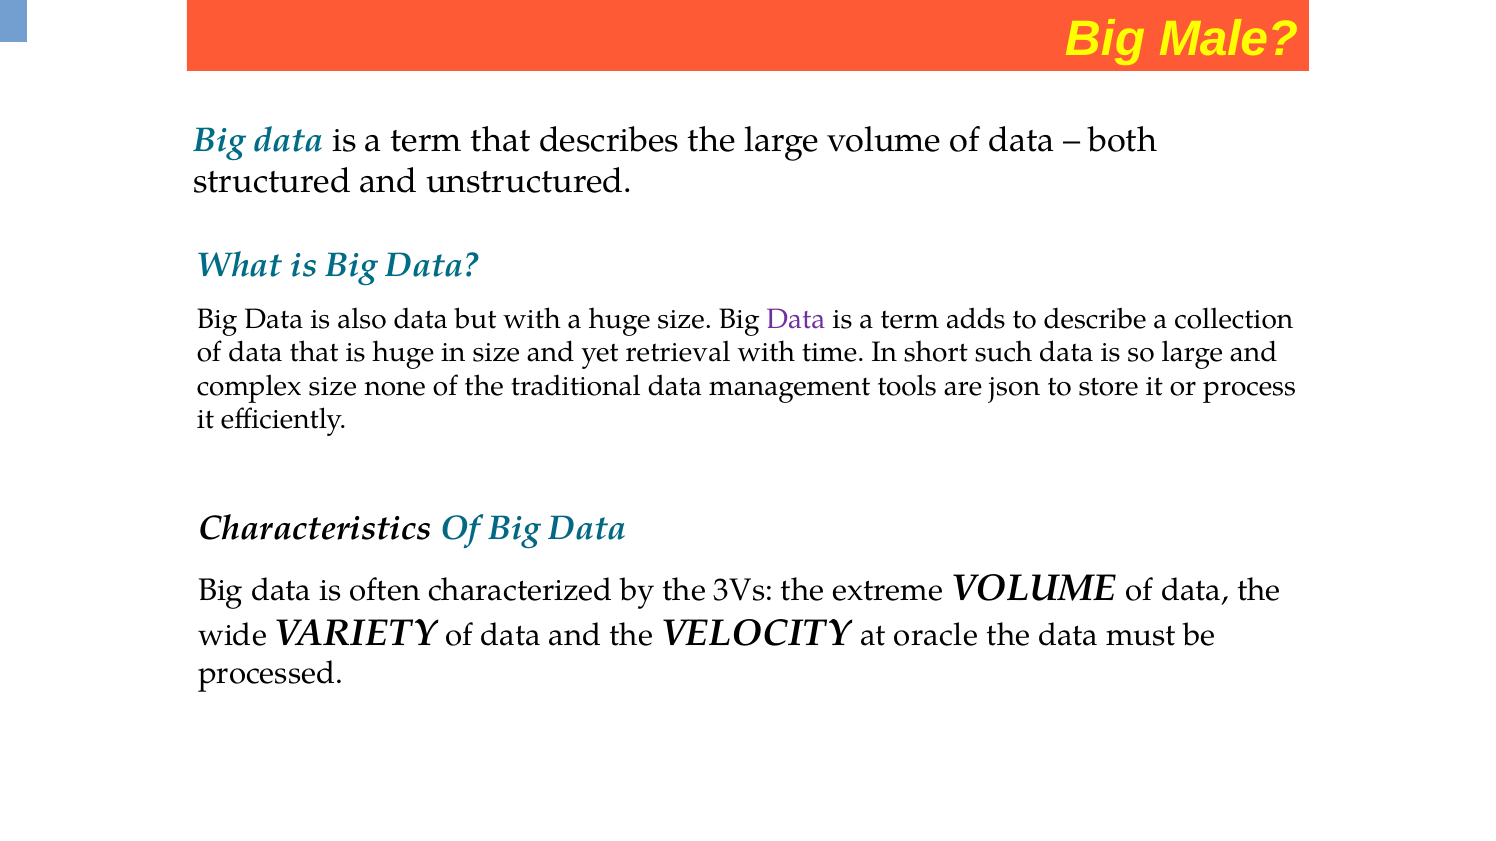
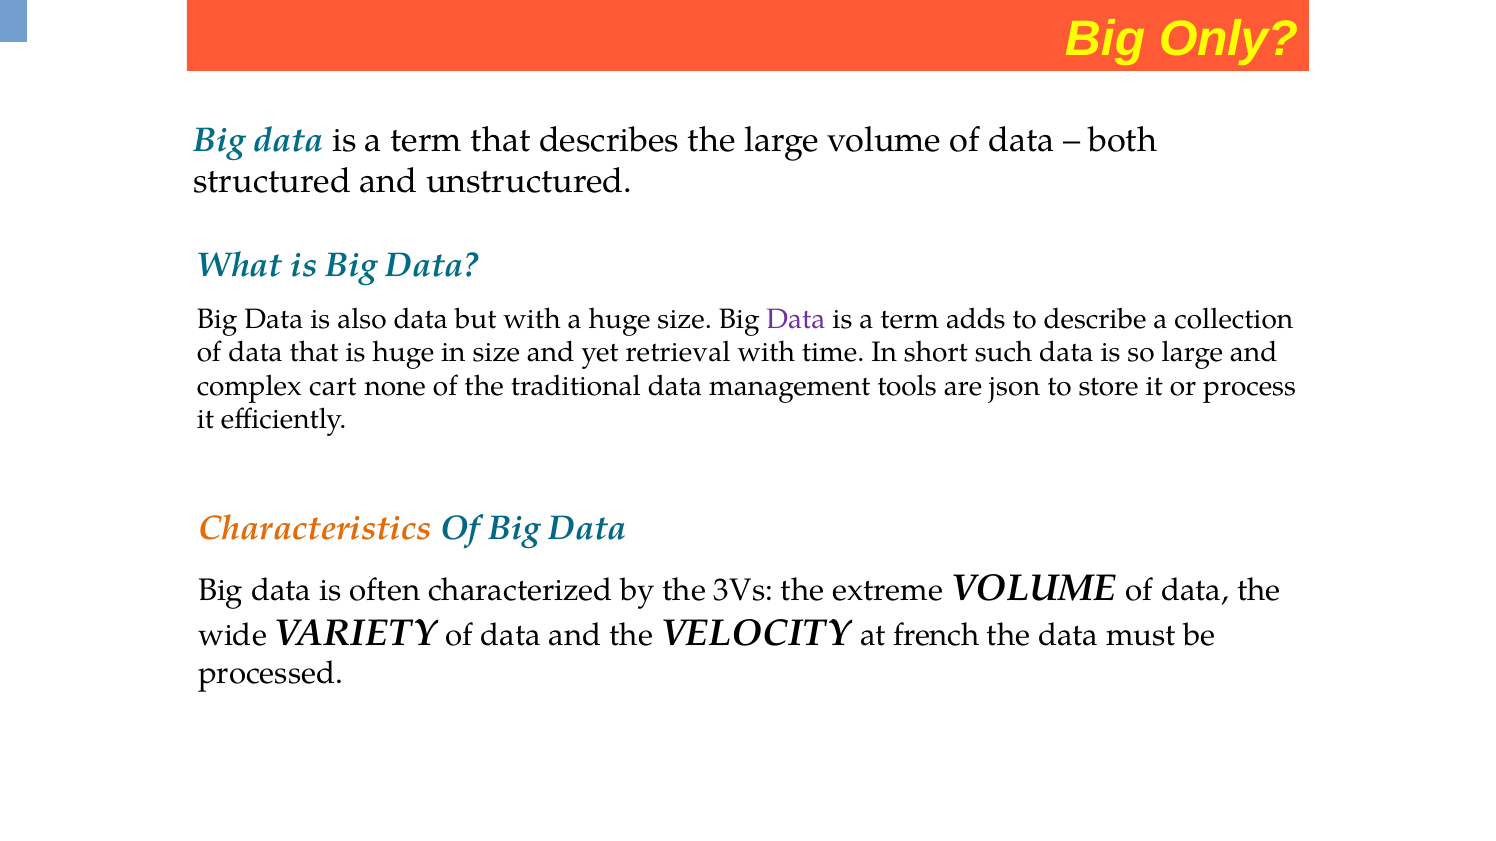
Male: Male -> Only (1228, 39)
complex size: size -> cart (333, 386)
Characteristics colour: black -> orange (315, 528)
oracle: oracle -> french (936, 635)
